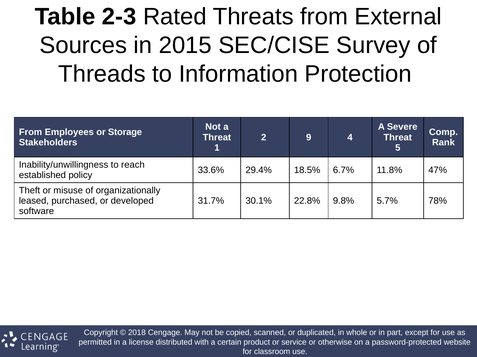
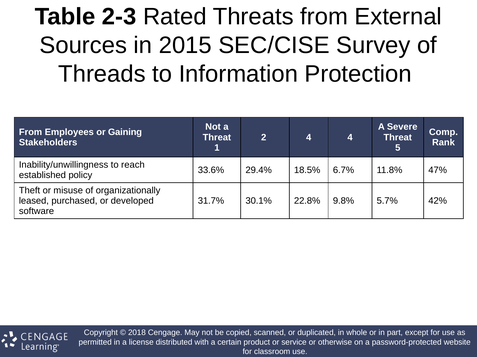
Storage: Storage -> Gaining (125, 132)
2 9: 9 -> 4 (309, 138)
78%: 78% -> 42% (438, 201)
